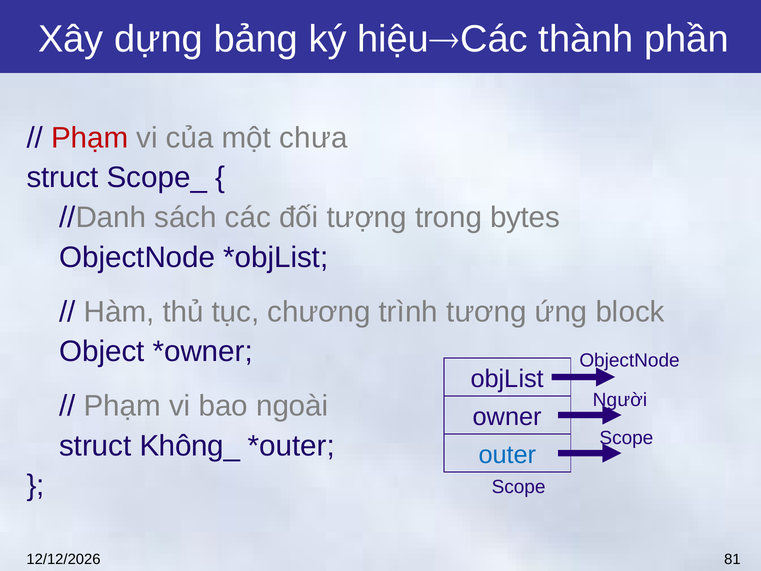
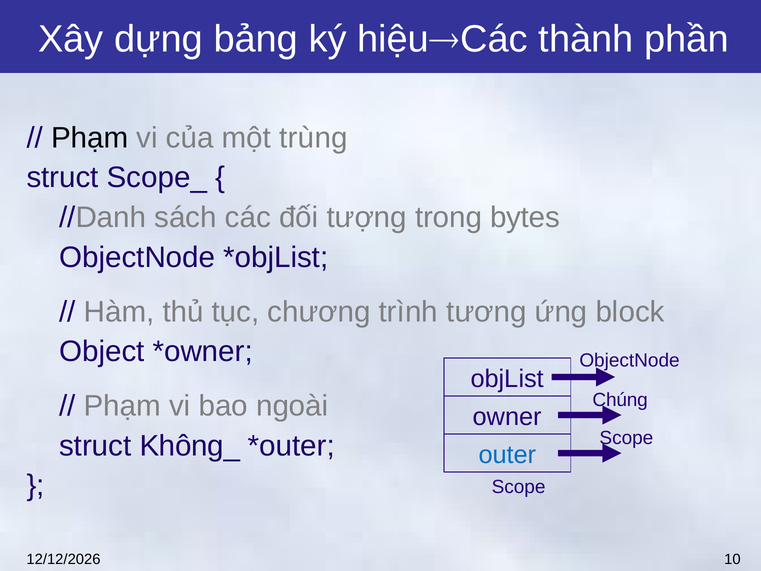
Phạm colour: red -> black (90, 138)
chưa: chưa -> trùng (313, 138)
Người: Người -> Chúng (620, 400)
81: 81 -> 10 (732, 559)
